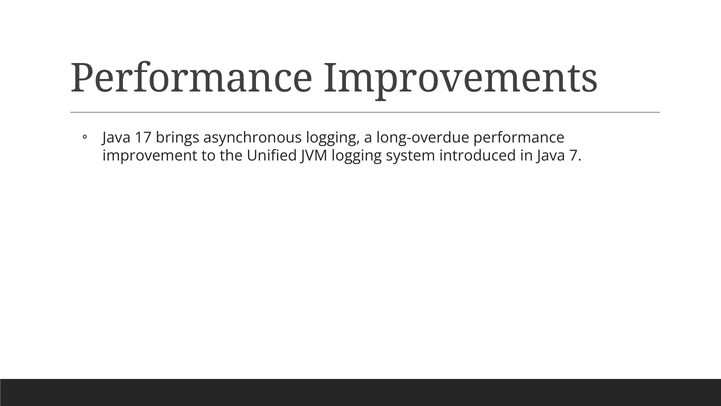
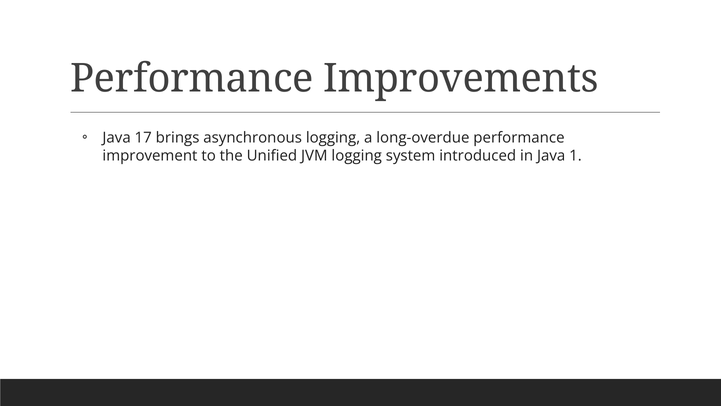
7: 7 -> 1 (575, 155)
